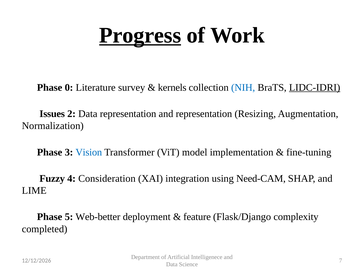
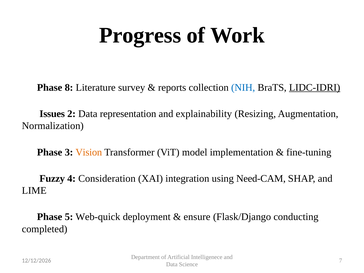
Progress underline: present -> none (140, 35)
0: 0 -> 8 (69, 87)
kernels: kernels -> reports (172, 87)
and representation: representation -> explainability (204, 114)
Vision colour: blue -> orange (89, 152)
Web-better: Web-better -> Web-quick (98, 217)
feature: feature -> ensure (197, 217)
complexity: complexity -> conducting (296, 217)
